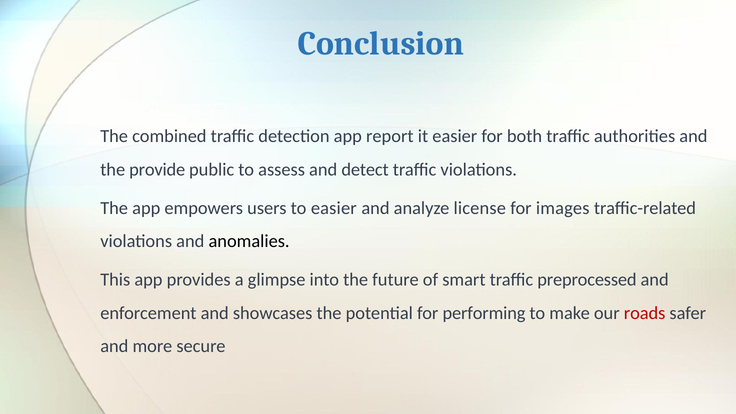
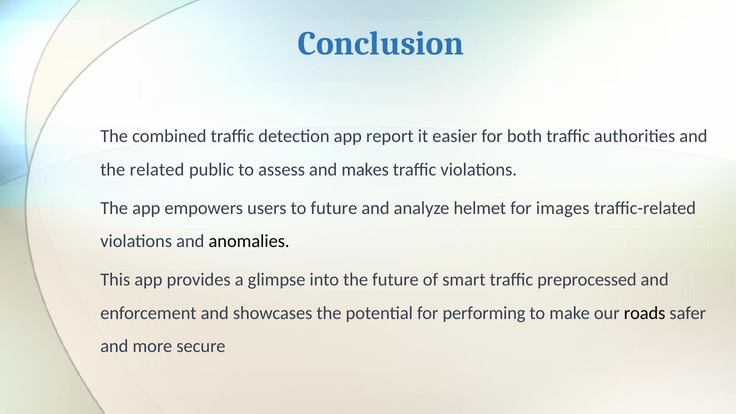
provide: provide -> related (157, 169)
detect: detect -> makes (365, 169)
to easier: easier -> future (334, 208)
license: license -> helmet (480, 208)
roads colour: red -> black (645, 313)
